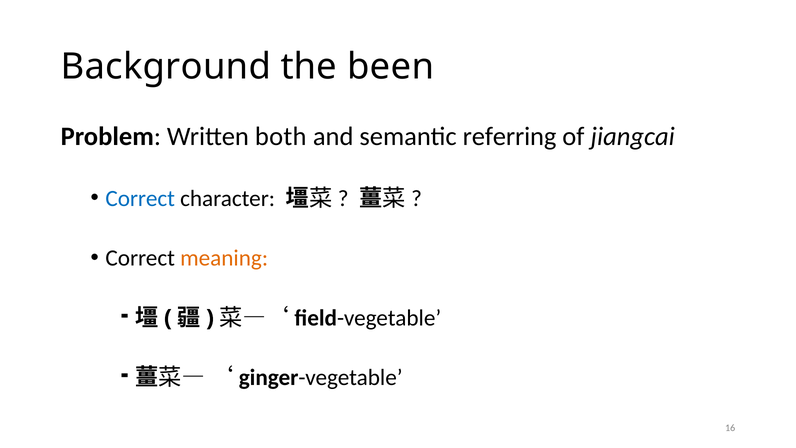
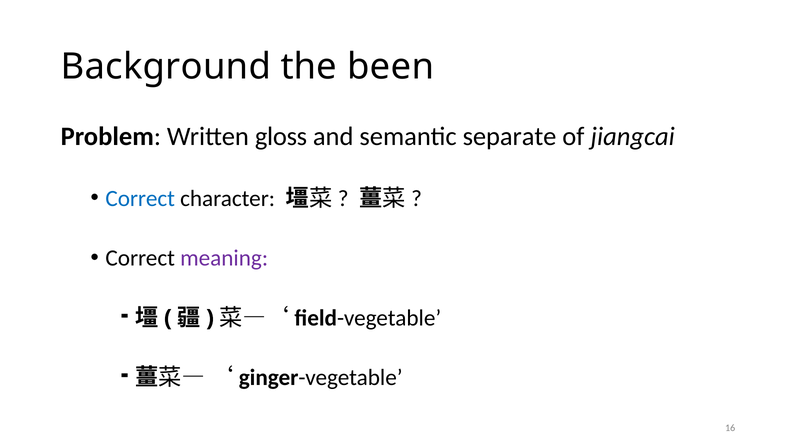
both: both -> gloss (281, 136)
referring: referring -> separate (510, 136)
meaning colour: orange -> purple (224, 258)
